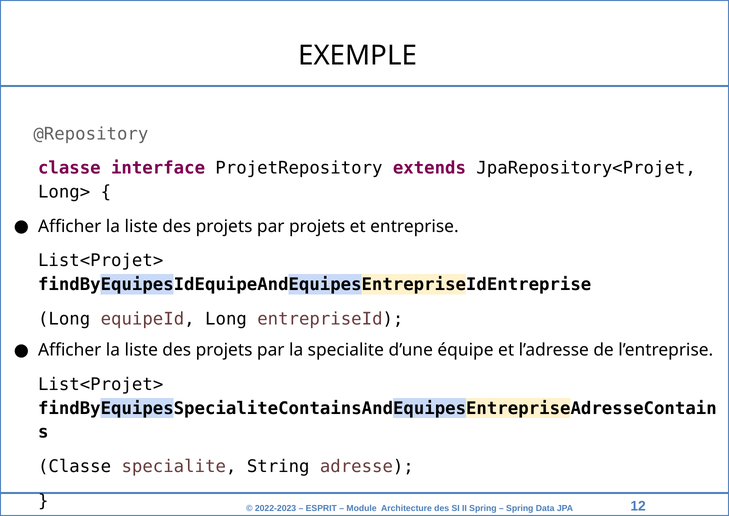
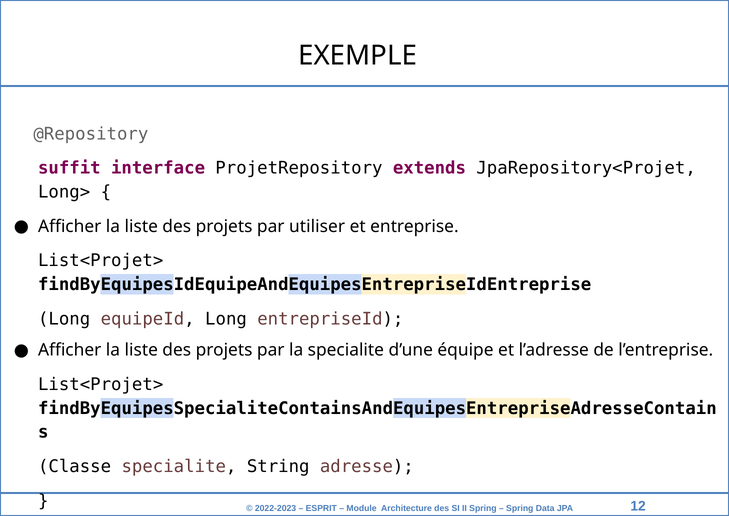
classe: classe -> suffit (69, 168)
par projets: projets -> utiliser (317, 226)
